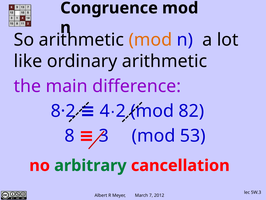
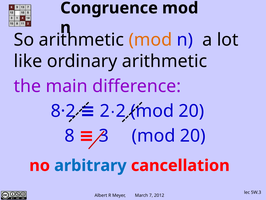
4: 4 -> 2 (105, 111)
82: 82 -> 20 (191, 111)
53: 53 -> 20 (193, 136)
arbitrary colour: green -> blue (90, 165)
